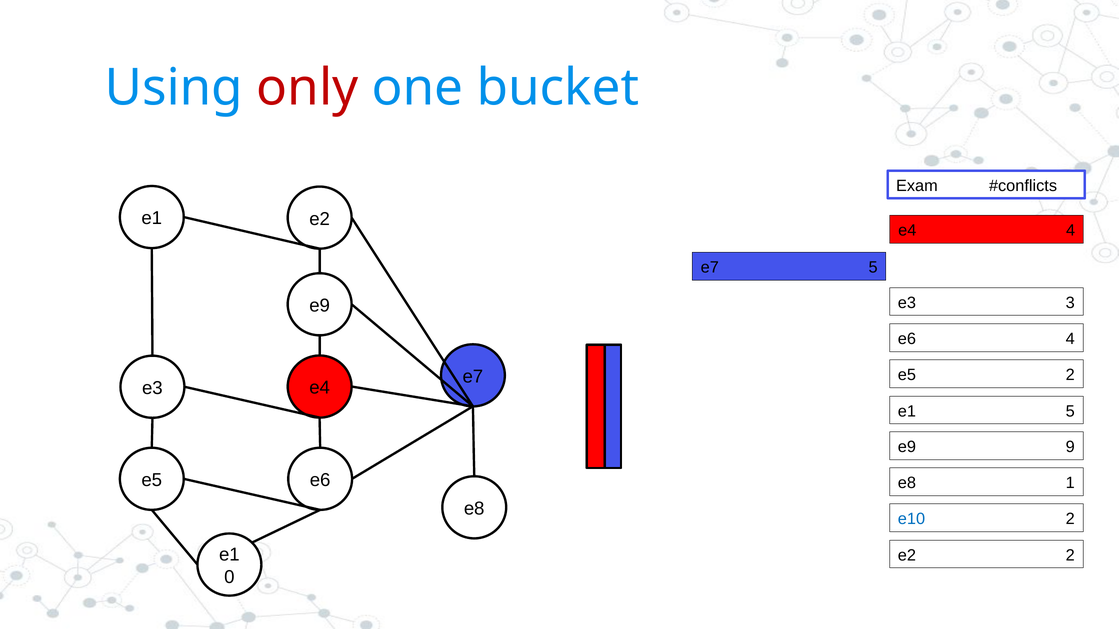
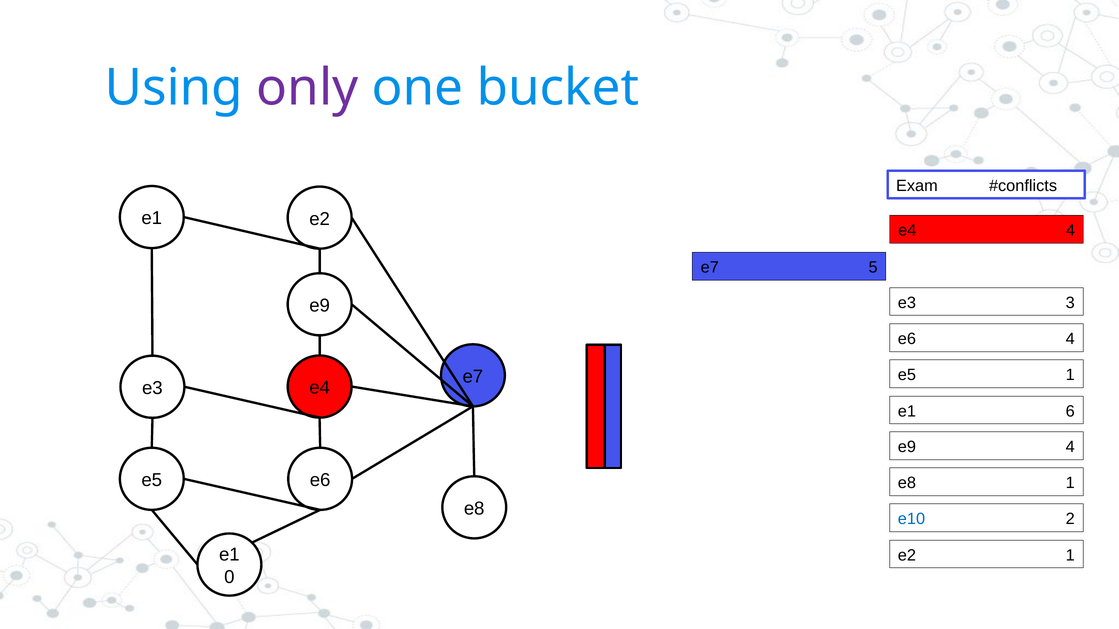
only colour: red -> purple (307, 88)
e5 2: 2 -> 1 (1070, 375)
e1 5: 5 -> 6 (1070, 411)
e9 9: 9 -> 4 (1070, 447)
e2 2: 2 -> 1 (1070, 556)
